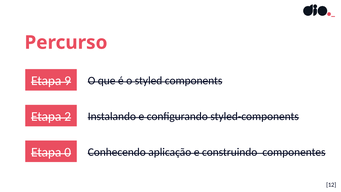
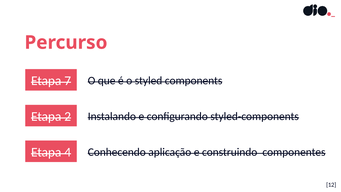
9: 9 -> 7 (68, 81)
0: 0 -> 4 (68, 152)
